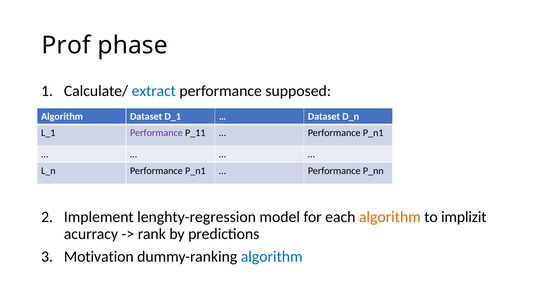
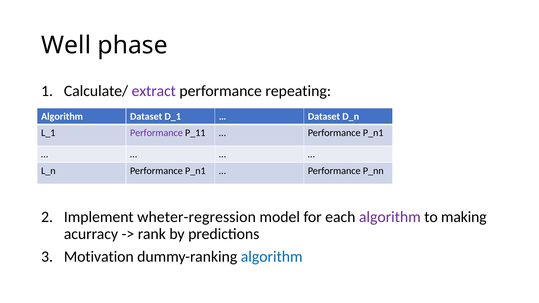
Prof: Prof -> Well (66, 45)
extract colour: blue -> purple (154, 91)
supposed: supposed -> repeating (298, 91)
lenghty-regression: lenghty-regression -> wheter-regression (197, 217)
algorithm colour: orange -> purple (390, 217)
implizit: implizit -> making (464, 217)
